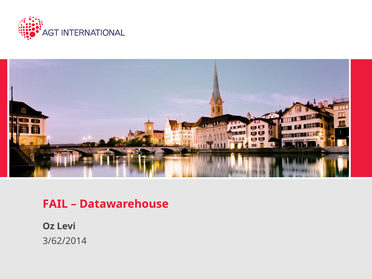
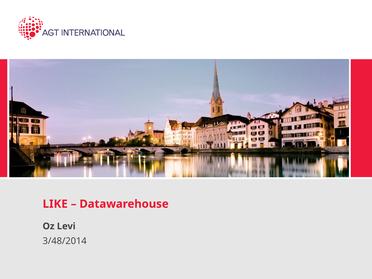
FAIL: FAIL -> LIKE (55, 204)
3/62/2014: 3/62/2014 -> 3/48/2014 (65, 241)
